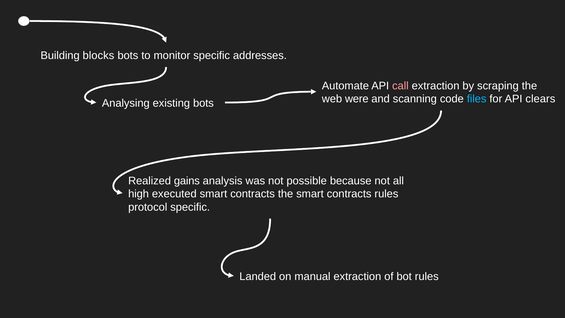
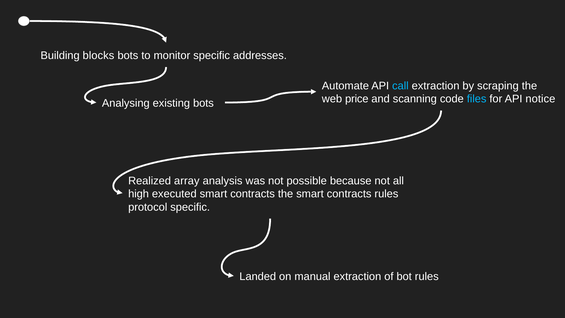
call colour: pink -> light blue (400, 86)
were: were -> price (357, 99)
clears: clears -> notice (540, 99)
gains: gains -> array (187, 181)
